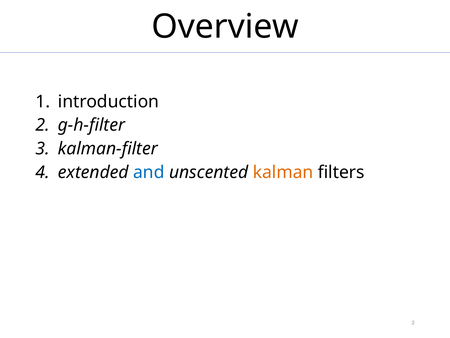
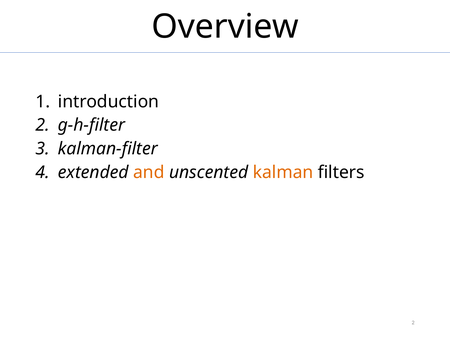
and colour: blue -> orange (149, 172)
